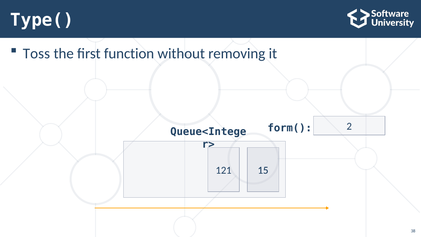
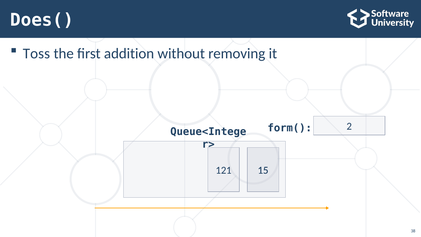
Type(: Type( -> Does( (42, 20)
function: function -> addition (129, 53)
